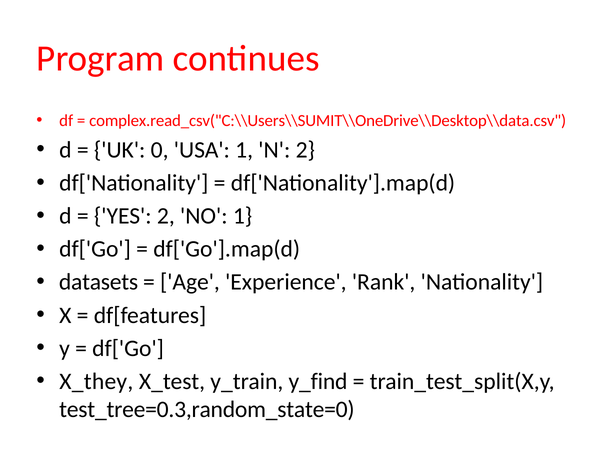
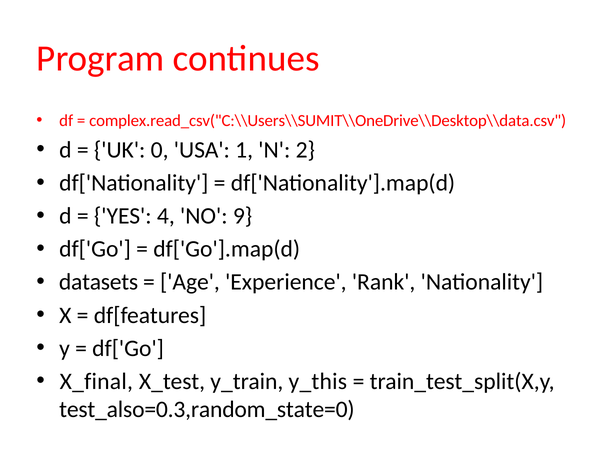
YES 2: 2 -> 4 (166, 216)
NO 1: 1 -> 9 (243, 216)
X_they: X_they -> X_final (96, 382)
y_find: y_find -> y_this (318, 382)
test_tree=0.3,random_state=0: test_tree=0.3,random_state=0 -> test_also=0.3,random_state=0 (207, 410)
